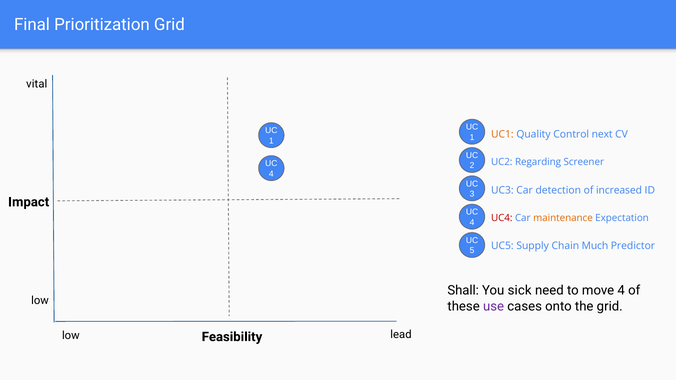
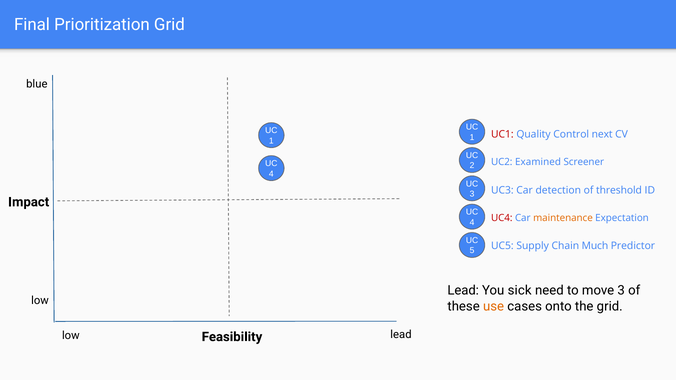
vital: vital -> blue (37, 84)
UC1 colour: orange -> red (502, 134)
Regarding: Regarding -> Examined (538, 162)
increased: increased -> threshold (619, 190)
Shall: Shall -> Lead (463, 291)
move 4: 4 -> 3 (621, 291)
use colour: purple -> orange (494, 306)
